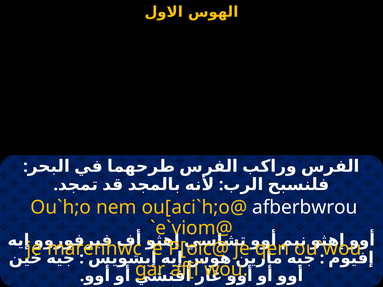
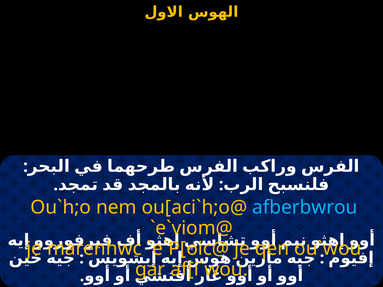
afberbwrou colour: white -> light blue (305, 207)
